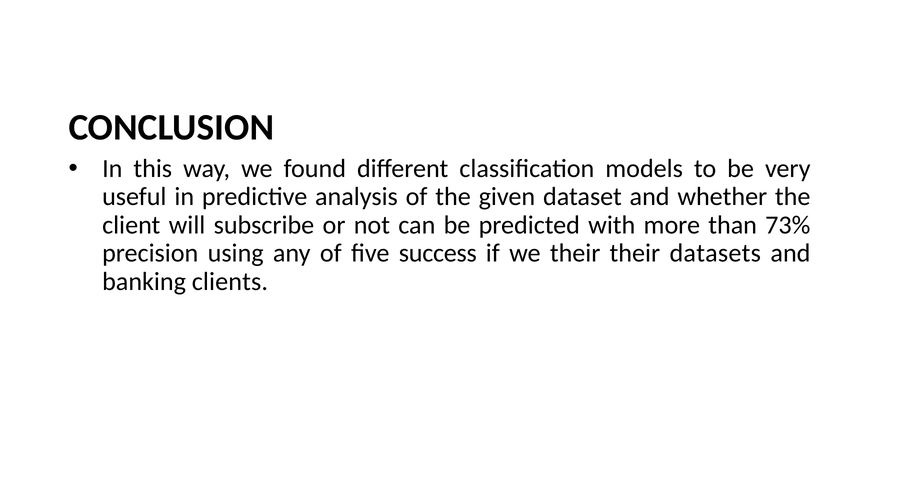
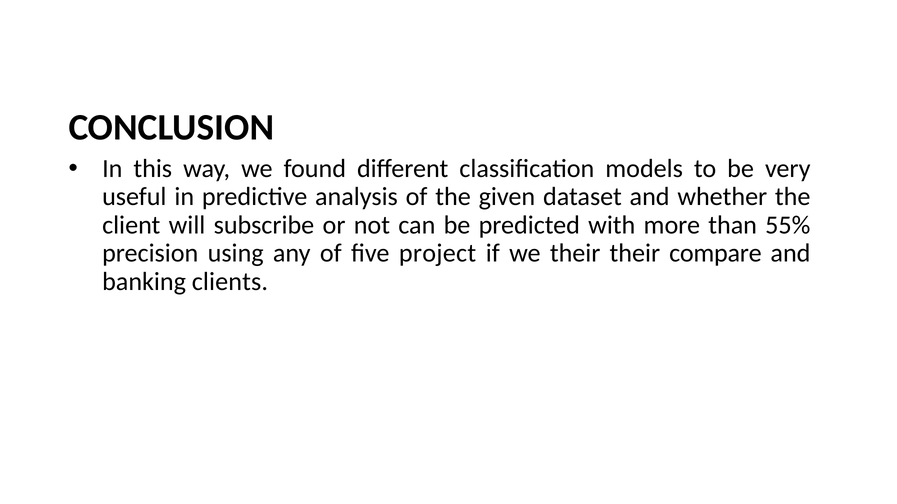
73%: 73% -> 55% (788, 225)
success: success -> project (438, 253)
datasets: datasets -> compare (715, 253)
